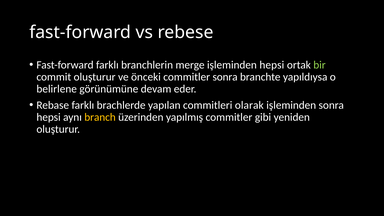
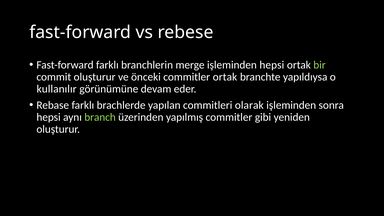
commitler sonra: sonra -> ortak (225, 77)
belirlene: belirlene -> kullanılır (57, 89)
branch colour: yellow -> light green (100, 117)
